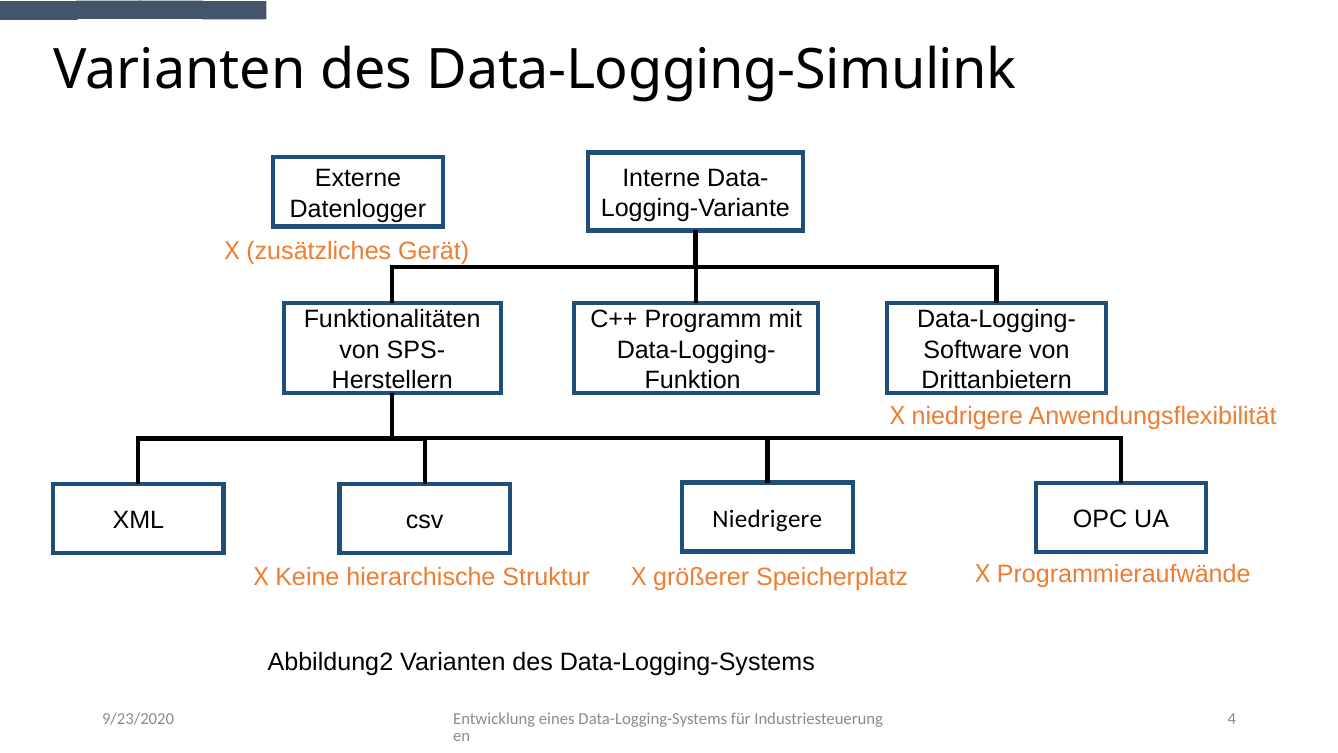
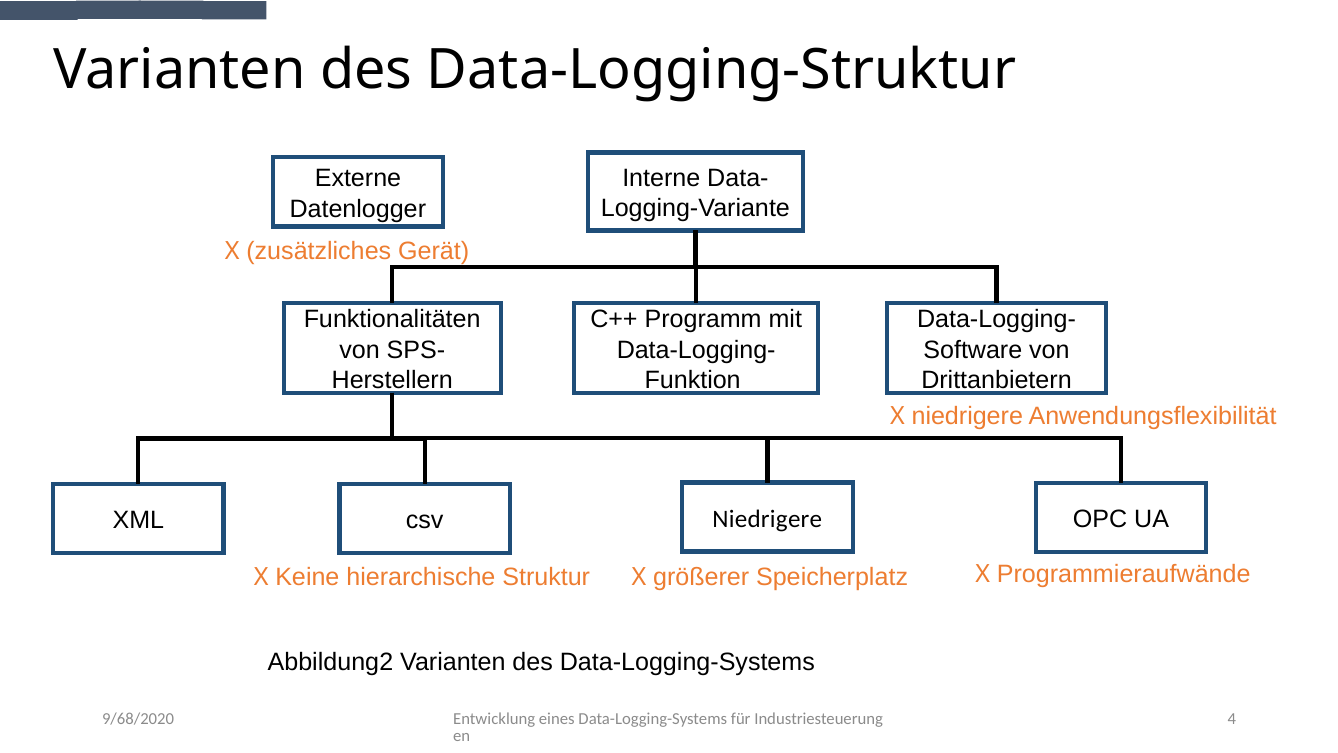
Data-Logging-Simulink: Data-Logging-Simulink -> Data-Logging-Struktur (722, 70)
9/23/2020: 9/23/2020 -> 9/68/2020 (138, 719)
